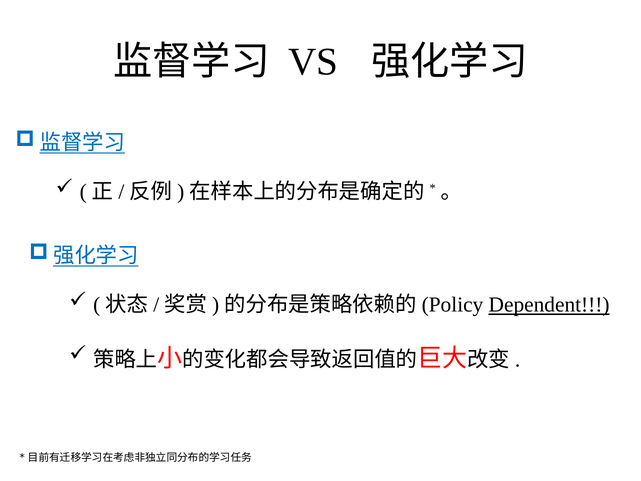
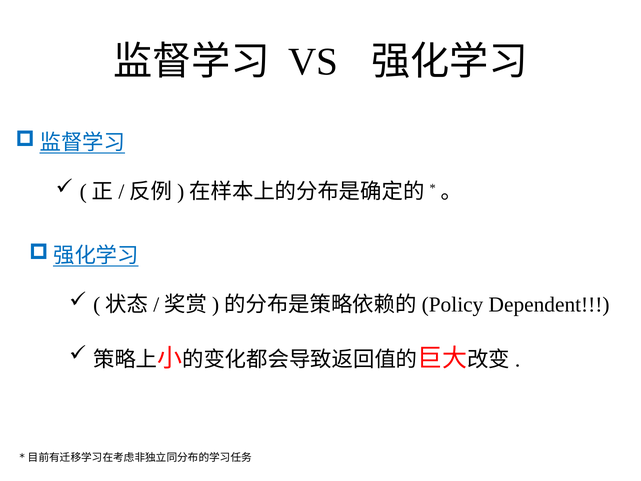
Dependent underline: present -> none (549, 305)
